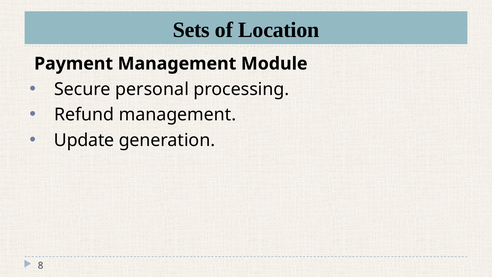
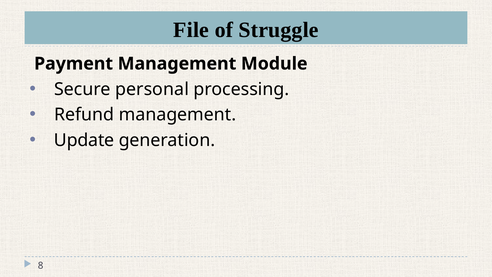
Sets: Sets -> File (191, 30)
Location: Location -> Struggle (279, 30)
